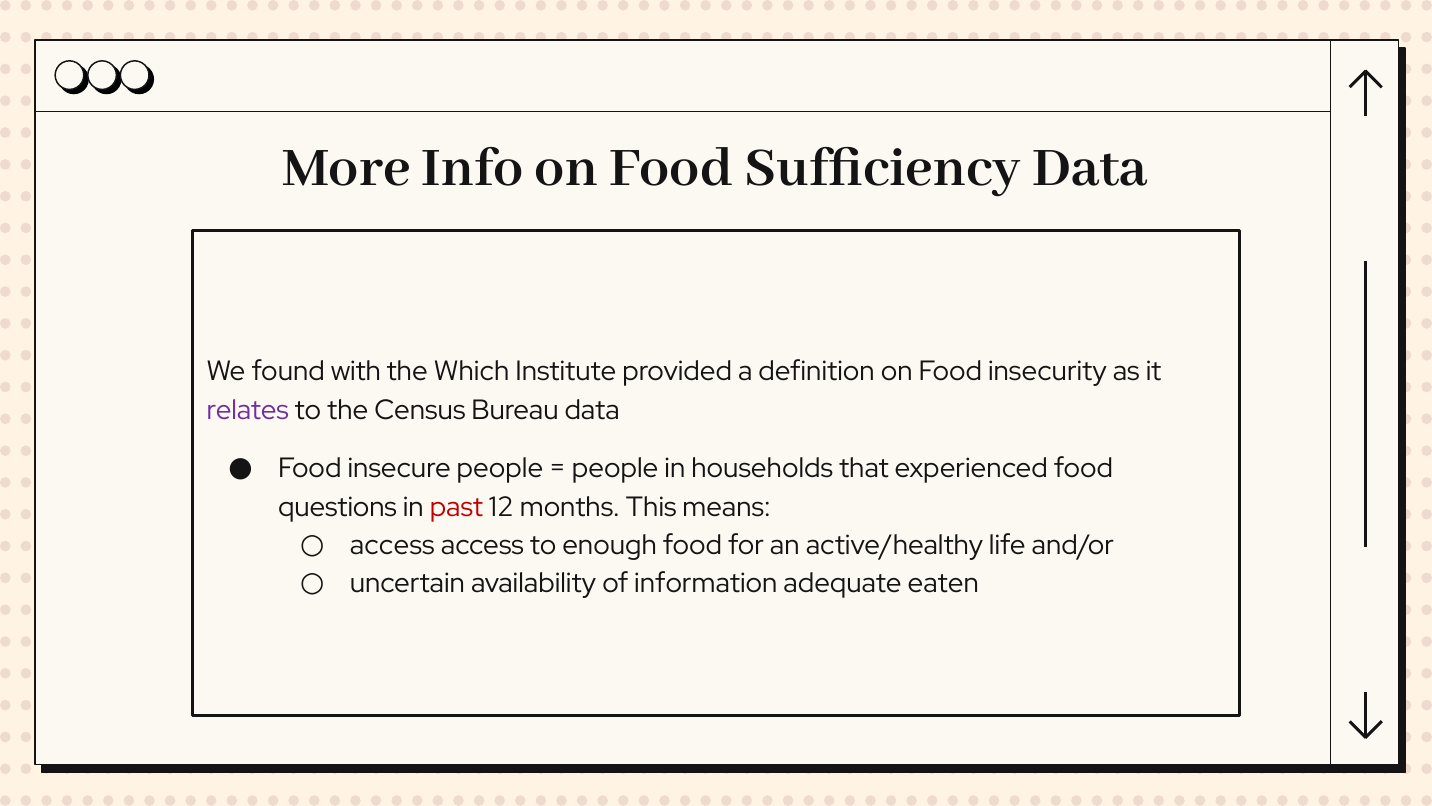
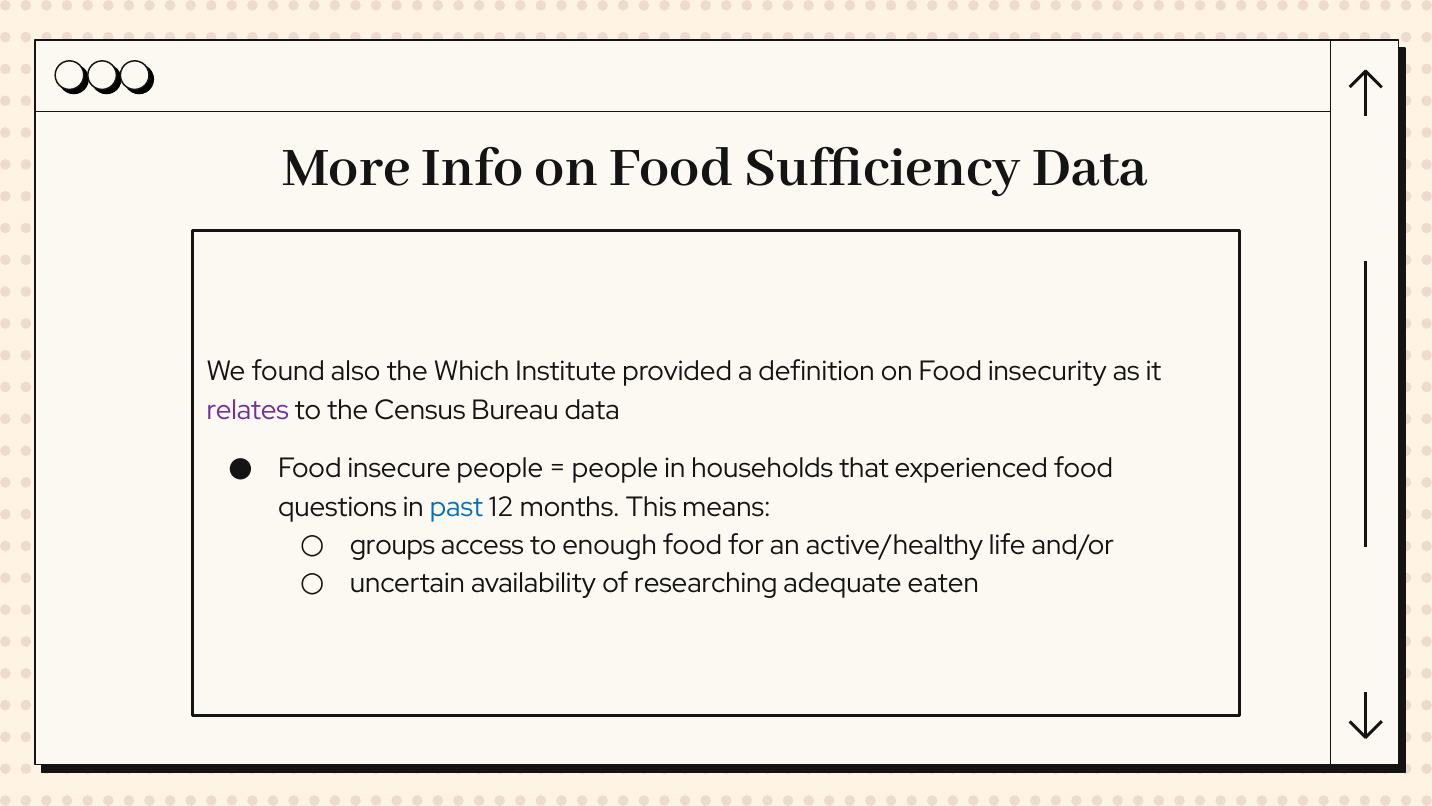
with: with -> also (356, 371)
past colour: red -> blue (456, 507)
access: access -> groups (392, 545)
information: information -> researching (706, 583)
